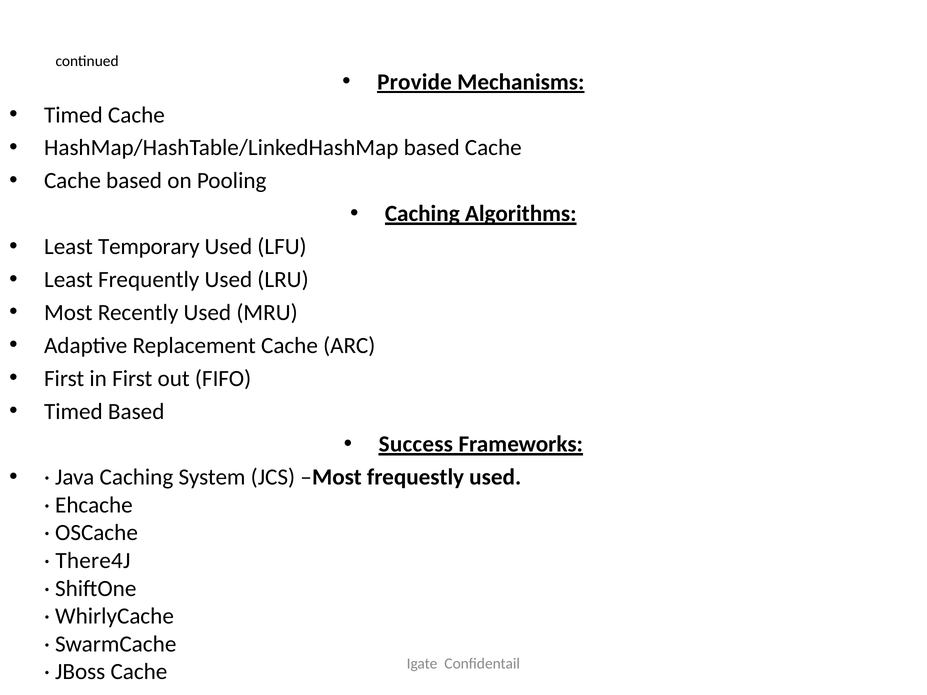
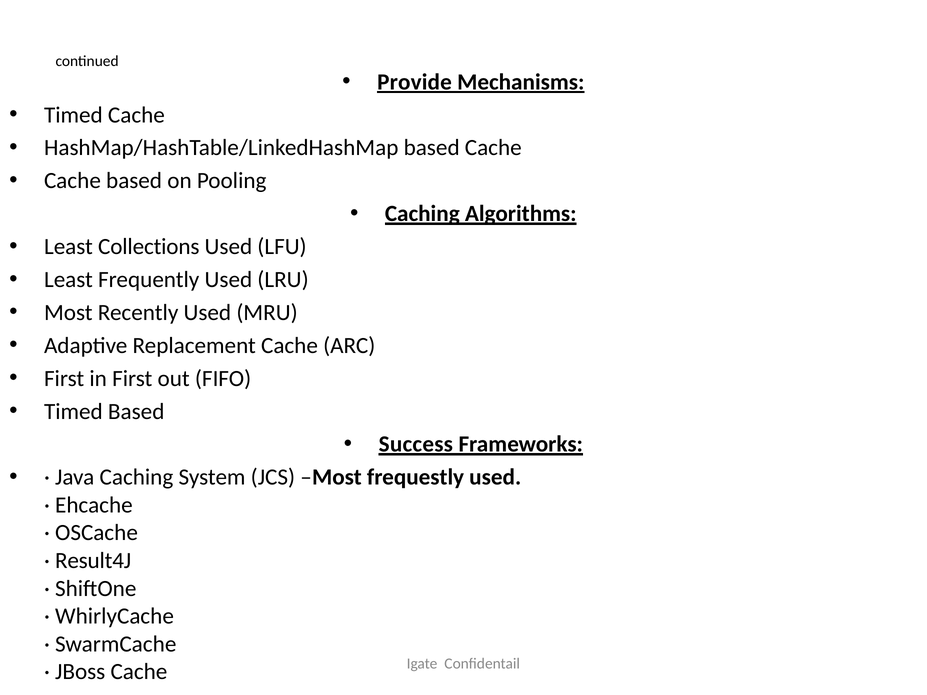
Temporary: Temporary -> Collections (149, 247)
There4J: There4J -> Result4J (93, 561)
